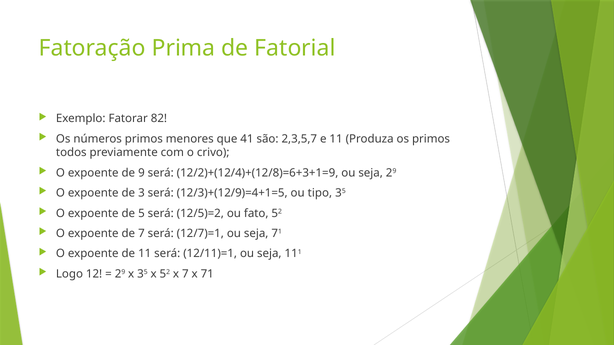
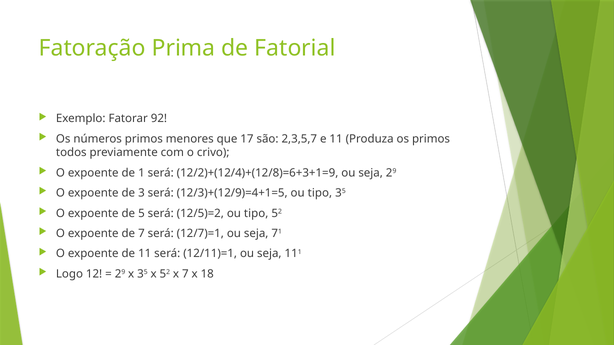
82: 82 -> 92 (159, 119)
41: 41 -> 17 (247, 139)
9: 9 -> 1 (141, 173)
12/5)=2 ou fato: fato -> tipo (256, 214)
x 71: 71 -> 18 (207, 274)
